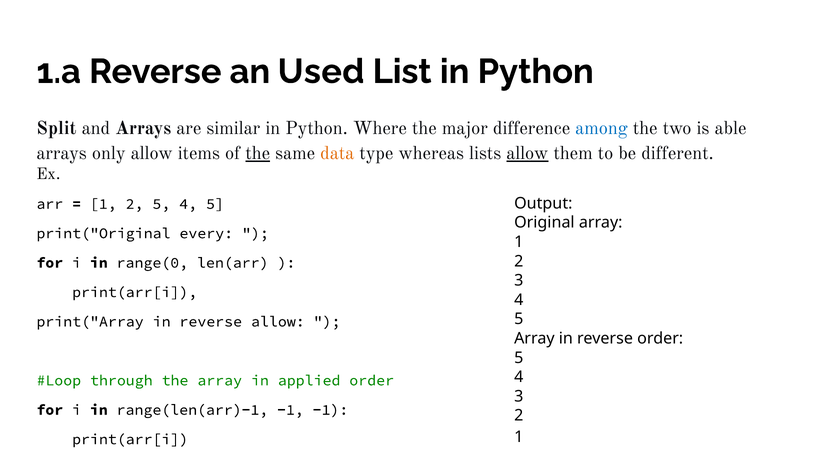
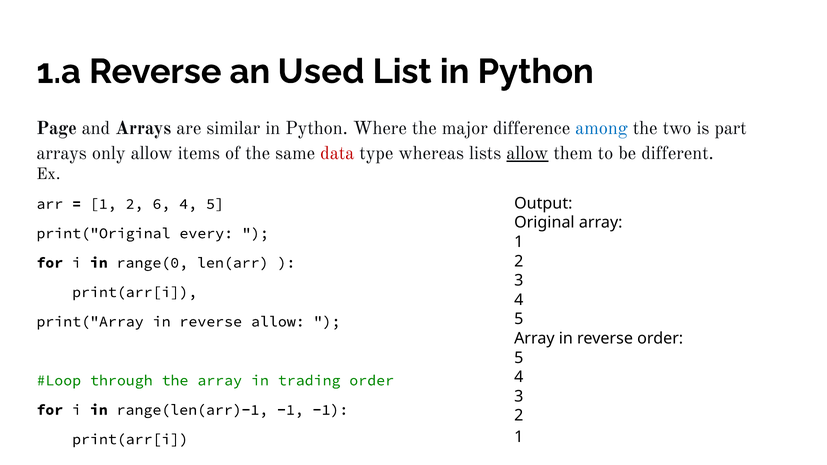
Split: Split -> Page (57, 128)
able: able -> part (731, 128)
the underline: present -> none (258, 153)
data colour: orange -> red (337, 153)
2 5: 5 -> 6 (161, 204)
applied: applied -> trading (309, 381)
